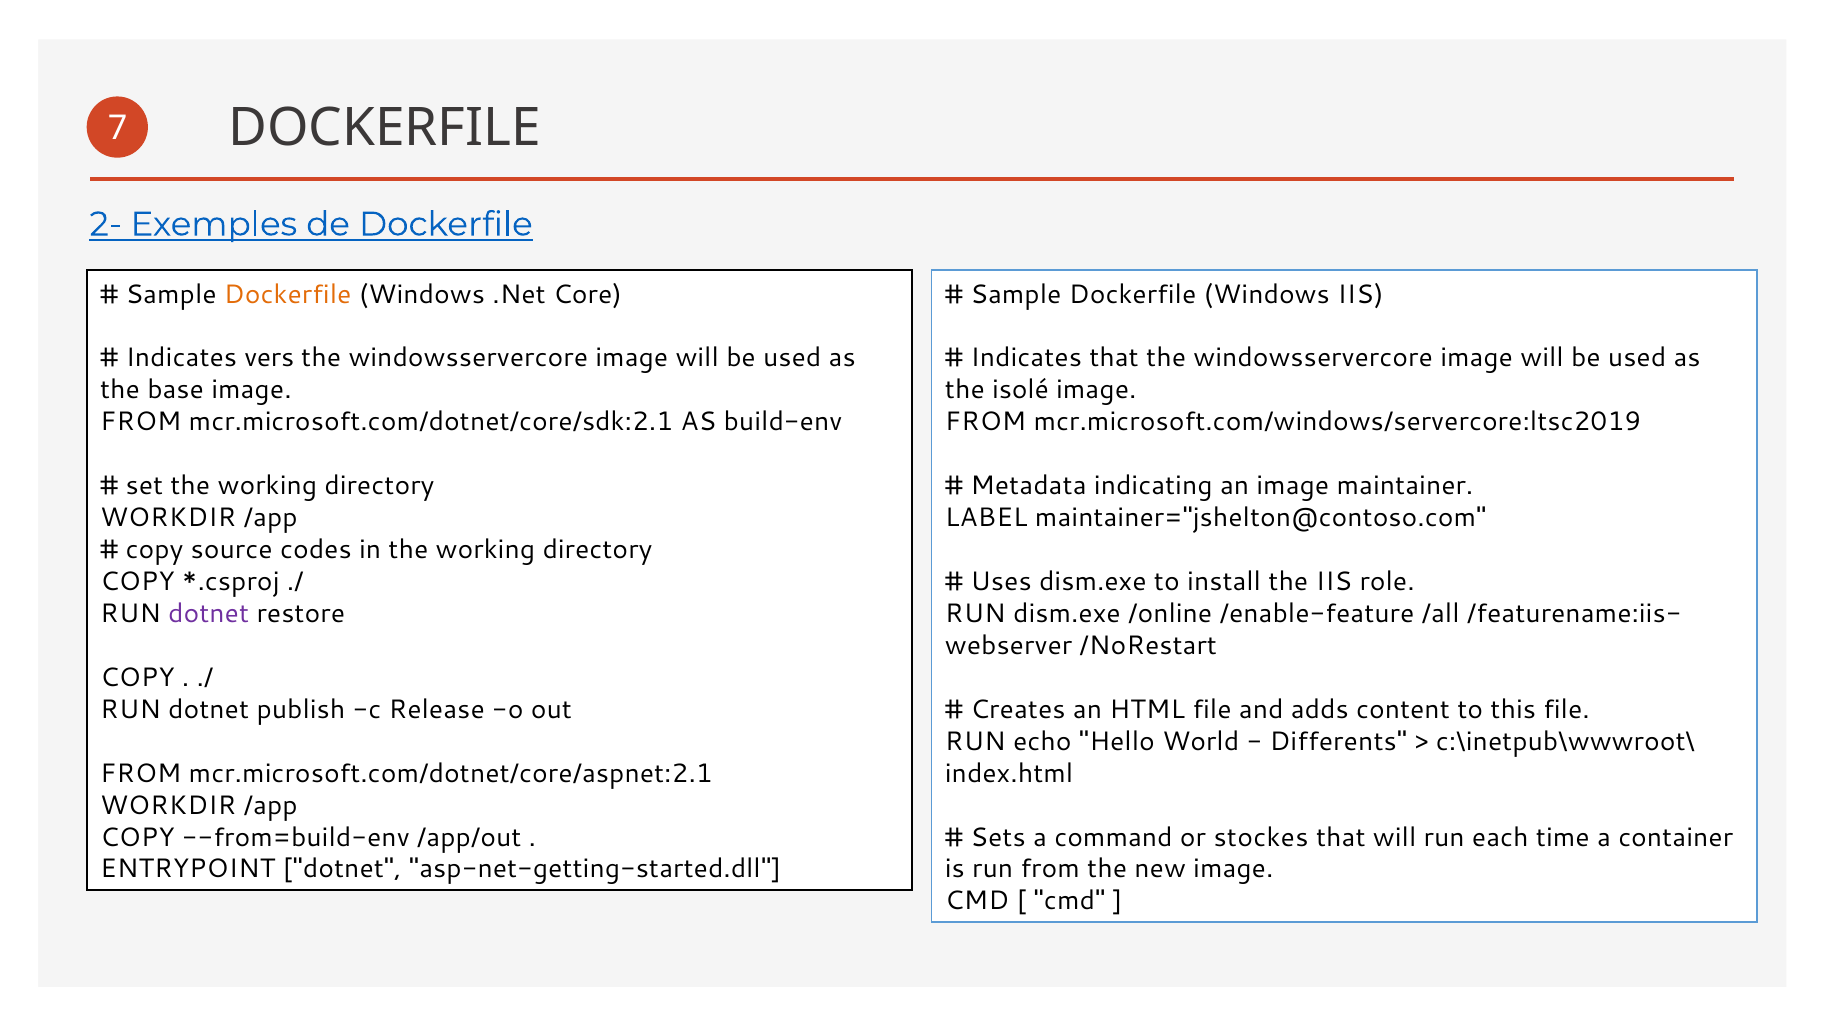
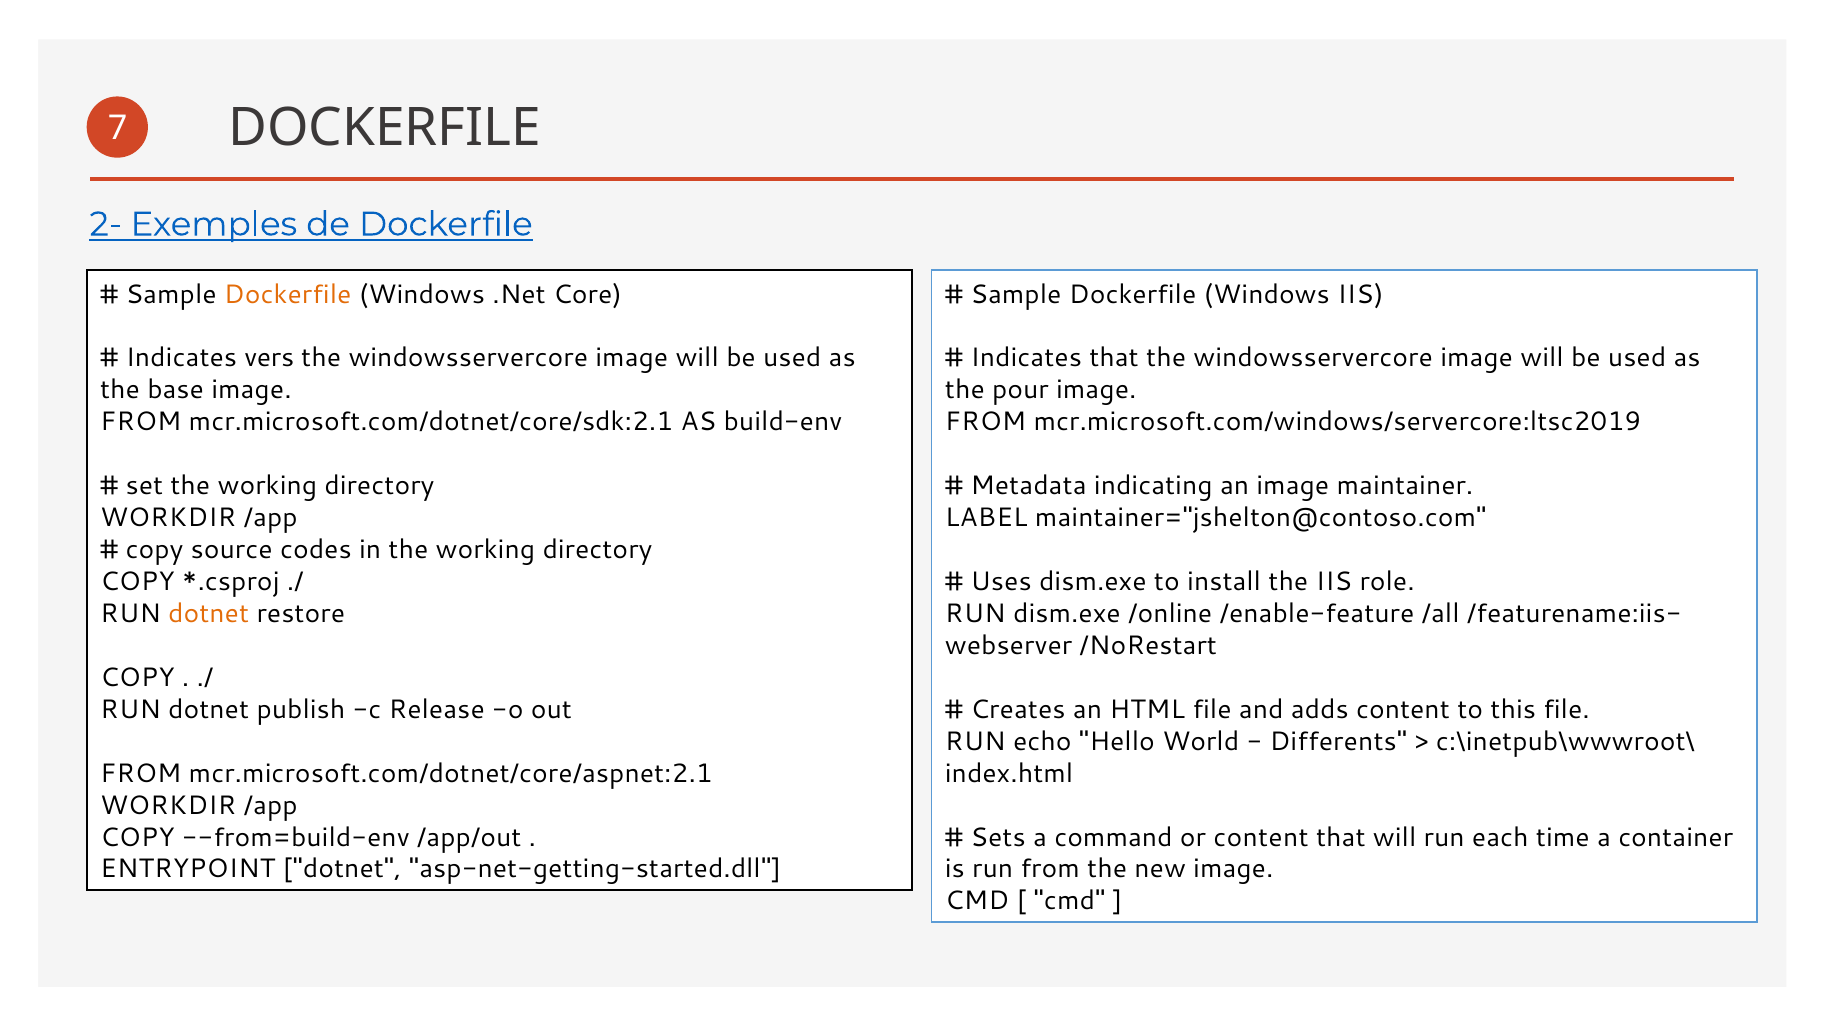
isolé: isolé -> pour (1020, 390)
dotnet colour: purple -> orange (209, 614)
or stockes: stockes -> content (1261, 837)
